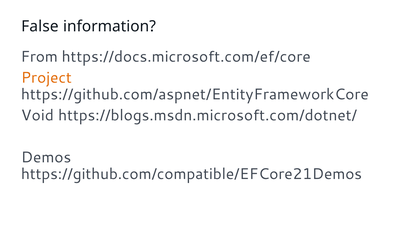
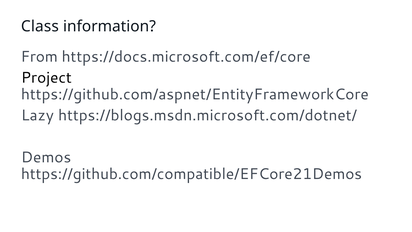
False: False -> Class (40, 26)
Project colour: orange -> black (46, 78)
Void: Void -> Lazy (37, 115)
